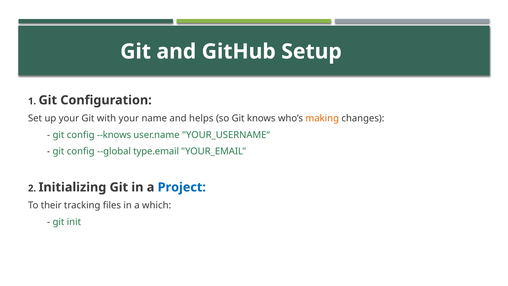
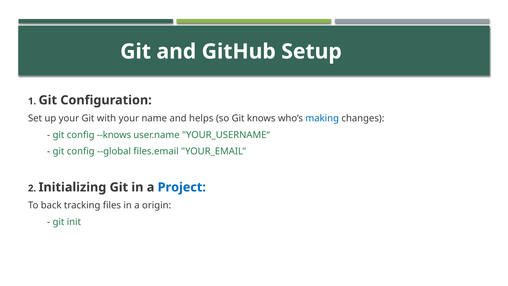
making colour: orange -> blue (322, 118)
type.email: type.email -> files.email (156, 151)
their: their -> back (51, 205)
which: which -> origin (157, 205)
